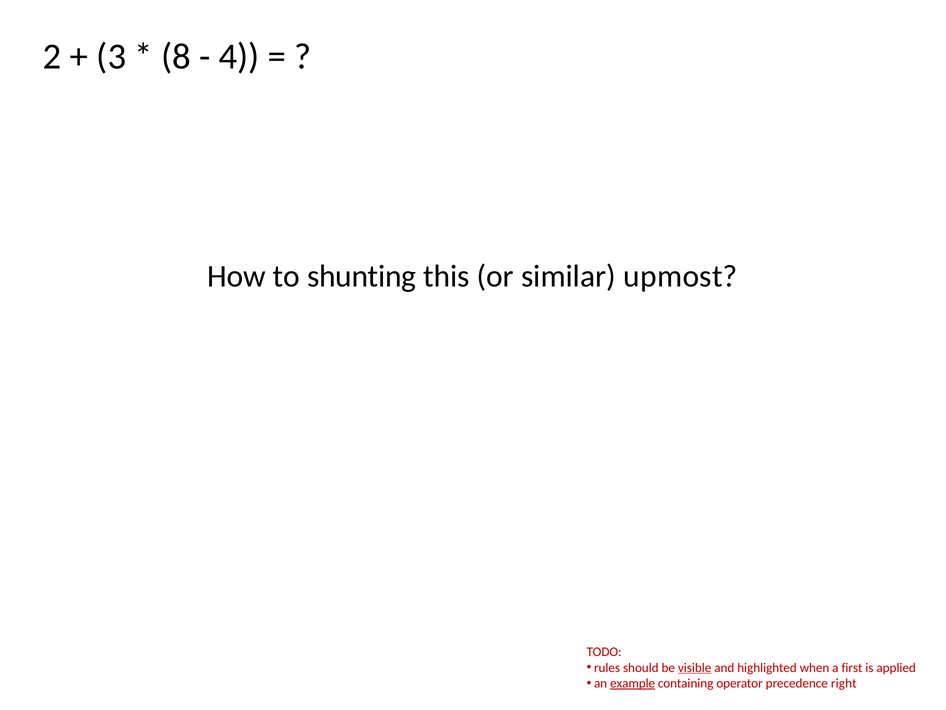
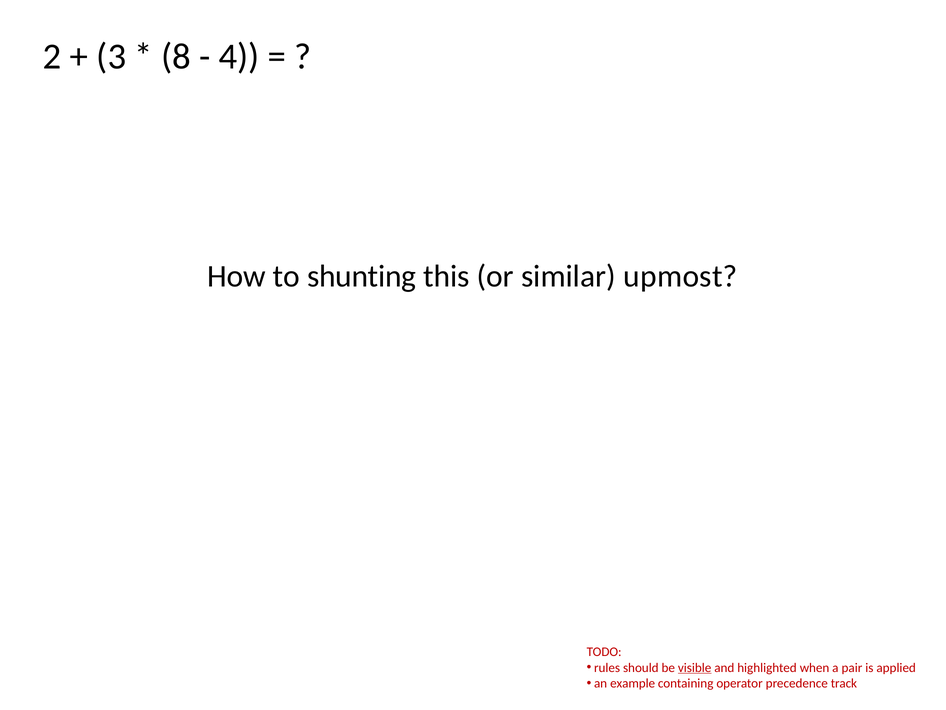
first: first -> pair (852, 667)
example underline: present -> none (633, 683)
right: right -> track (844, 683)
